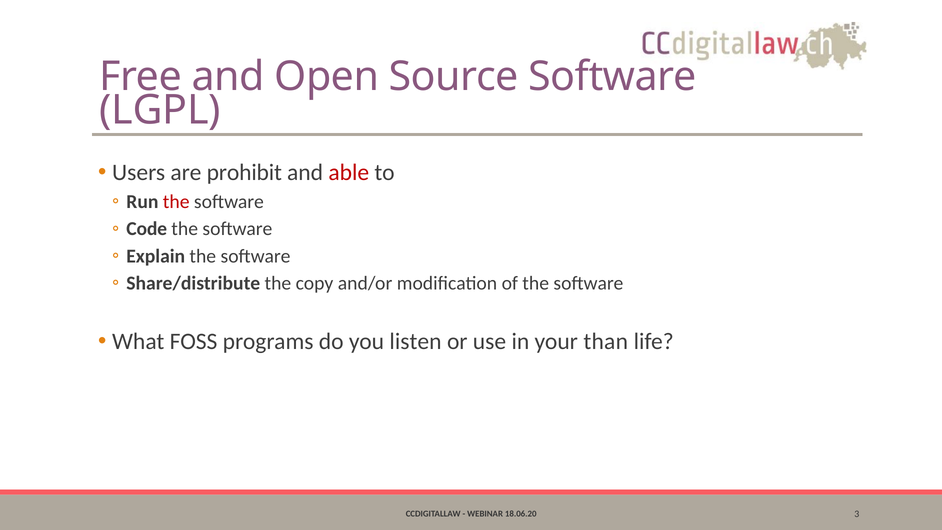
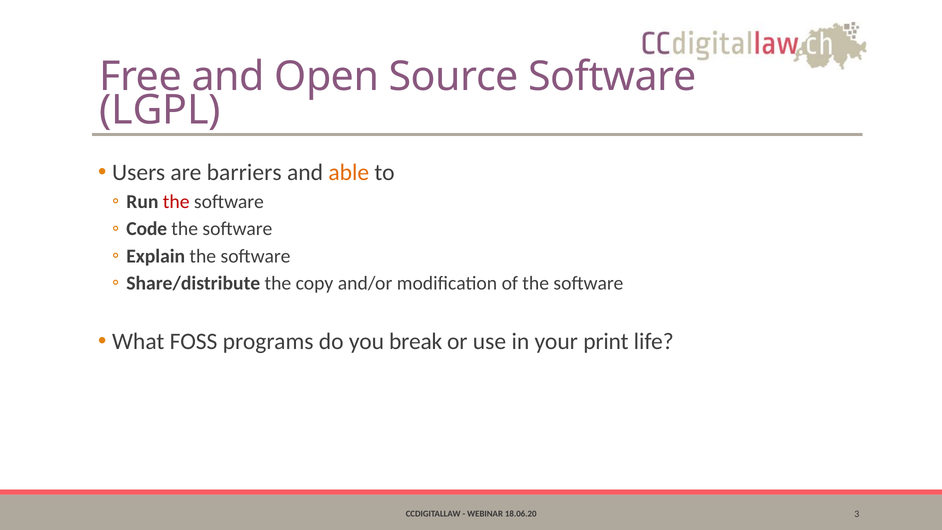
prohibit: prohibit -> barriers (244, 173)
able colour: red -> orange (349, 173)
listen: listen -> break (416, 342)
than: than -> print (606, 342)
